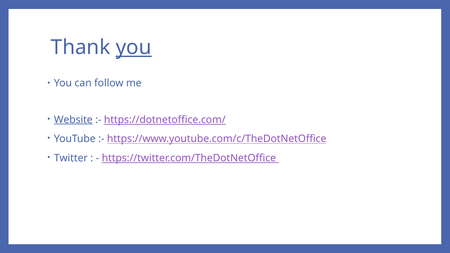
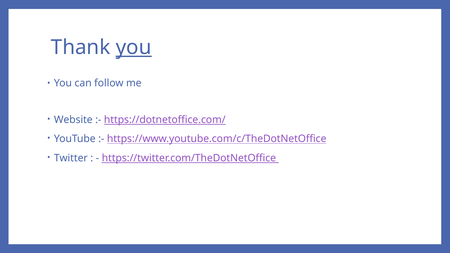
Website underline: present -> none (73, 120)
